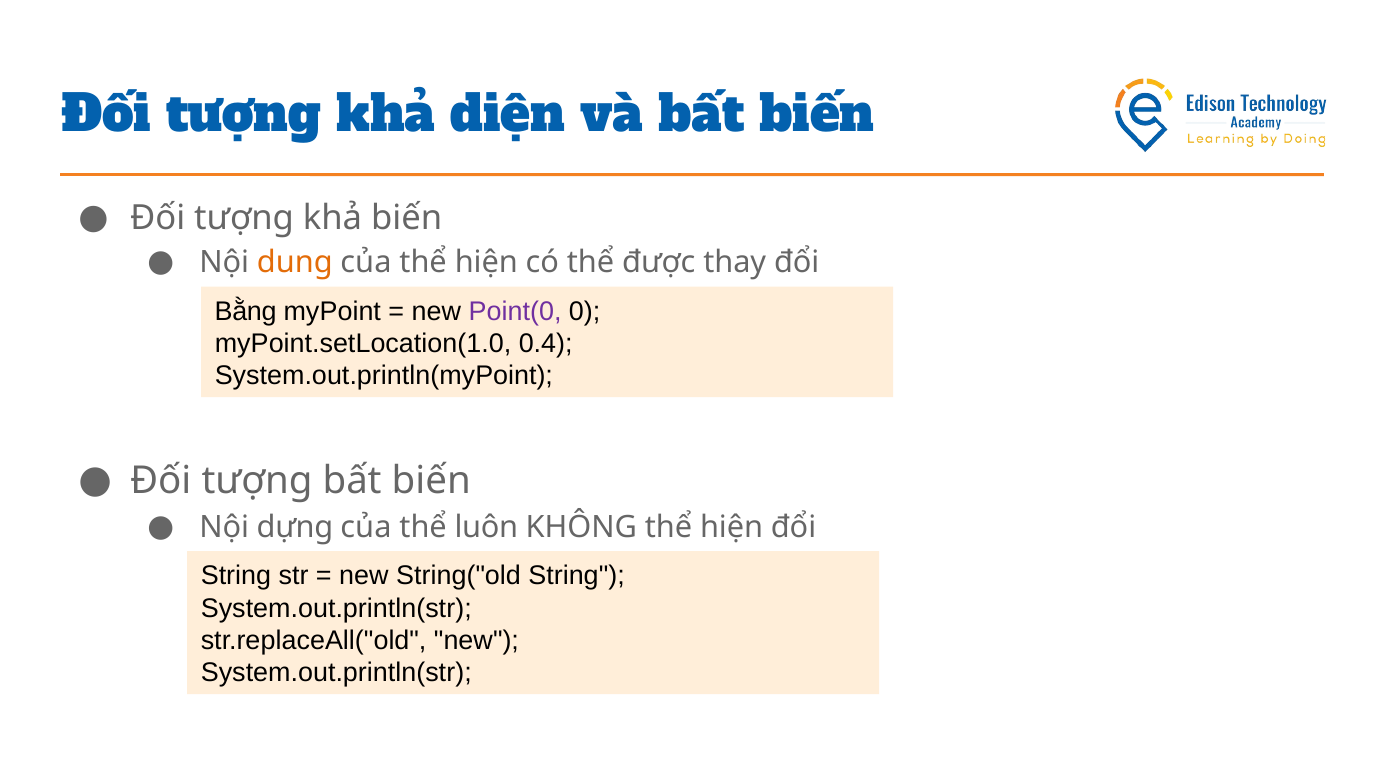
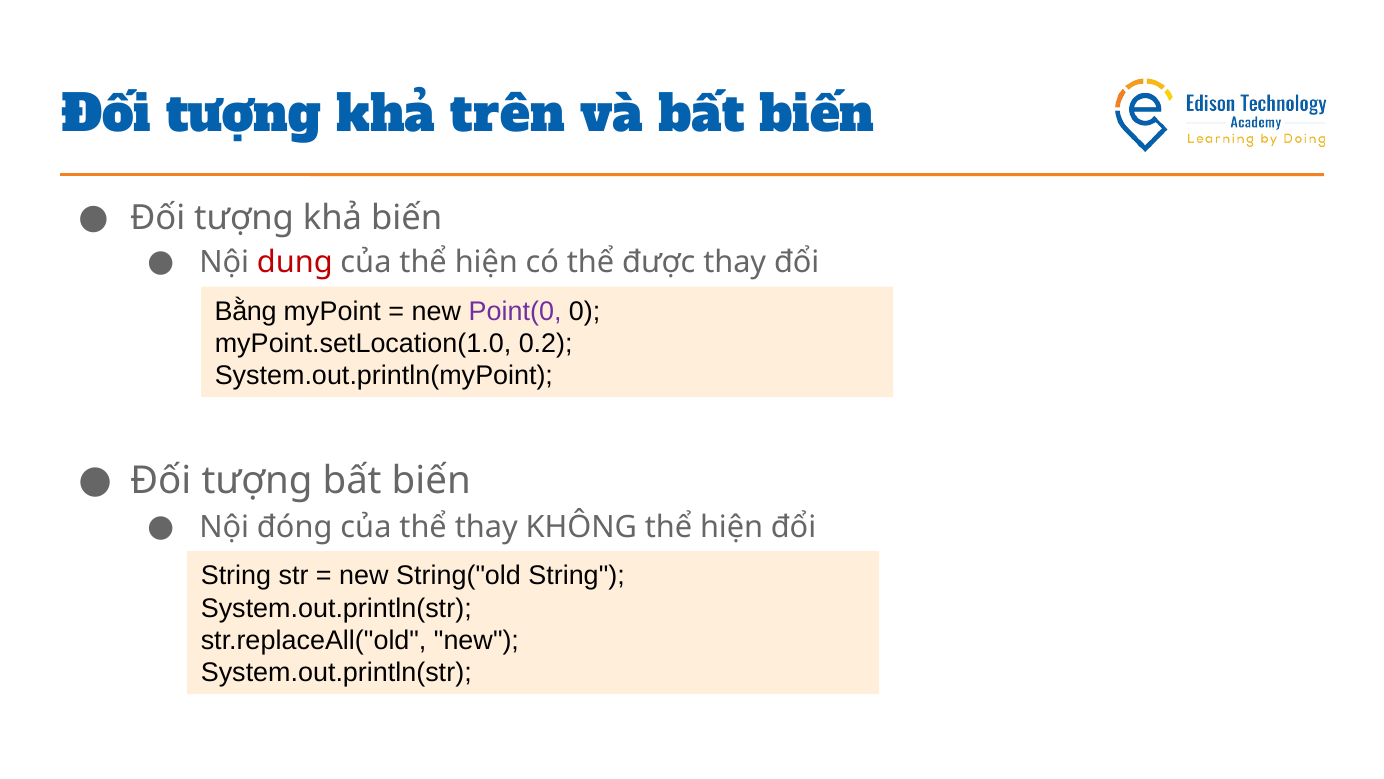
diện: diện -> trên (508, 115)
dung colour: orange -> red (295, 262)
0.4: 0.4 -> 0.2 (546, 343)
dựng: dựng -> đóng (295, 527)
thể luôn: luôn -> thay (486, 527)
